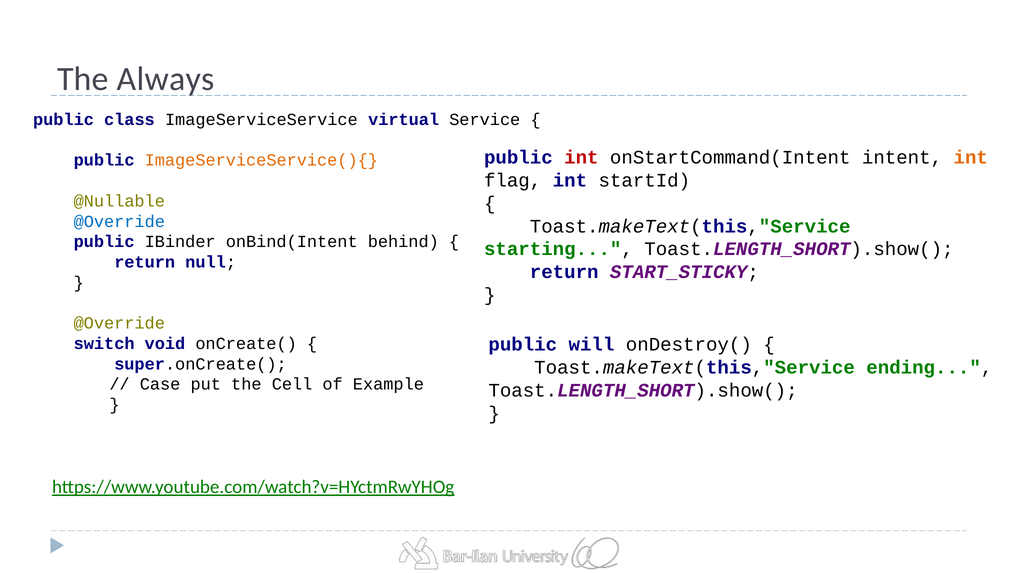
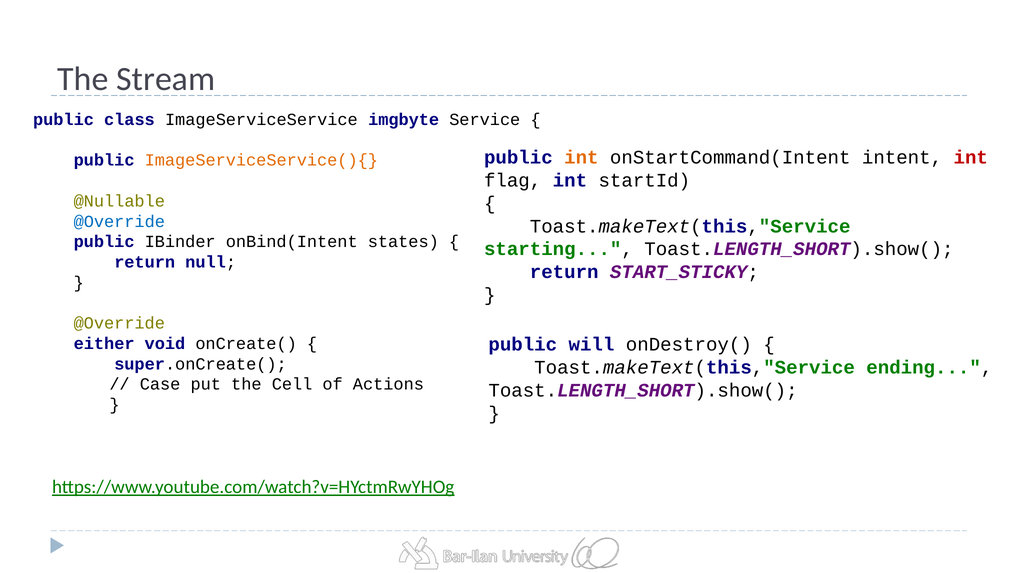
Always: Always -> Stream (166, 79)
virtual: virtual -> imgbyte (404, 120)
int colour: red -> orange (581, 157)
int colour: orange -> red (971, 157)
behind: behind -> states (403, 242)
switch: switch -> either (104, 343)
Example: Example -> Actions (388, 384)
